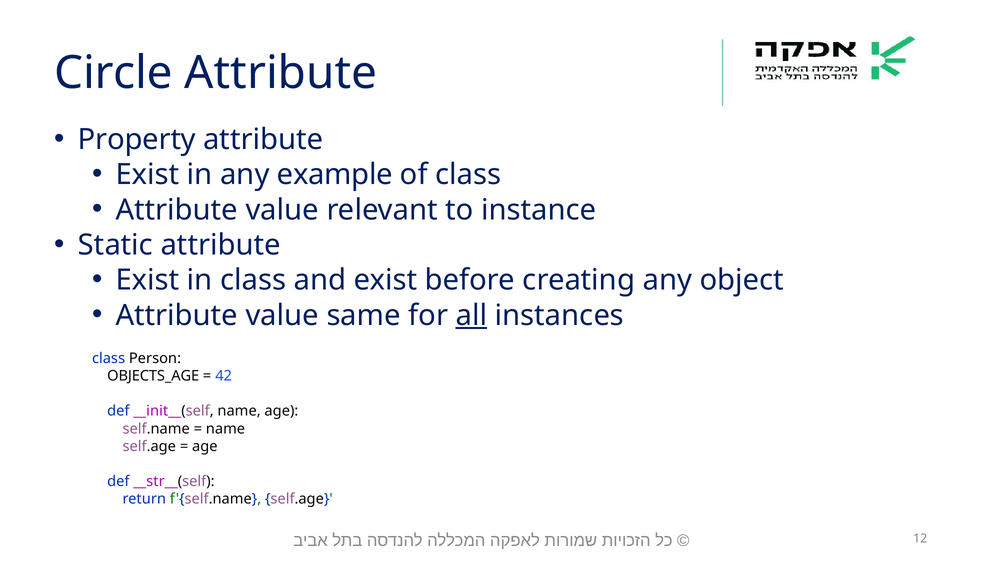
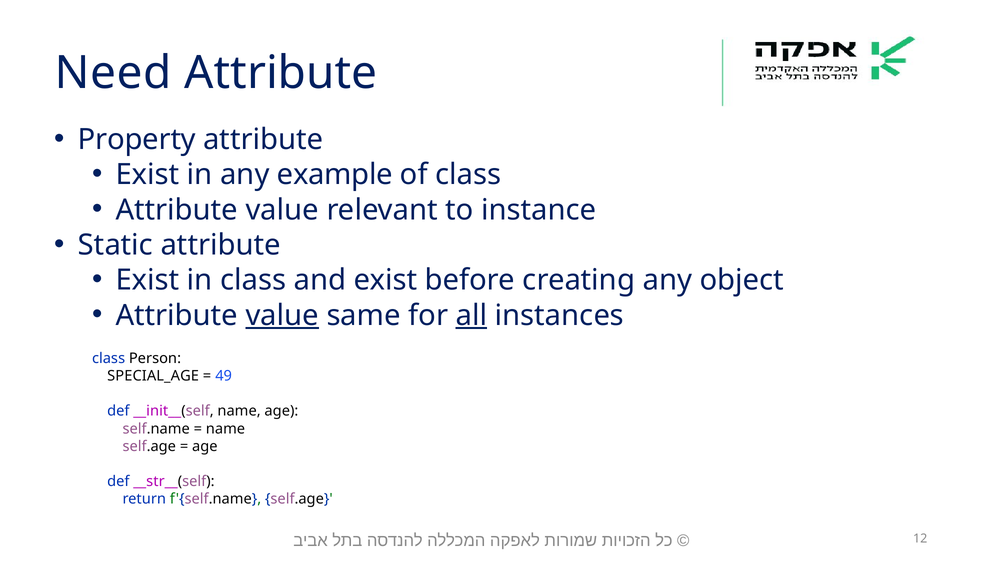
Circle: Circle -> Need (113, 73)
value underline: none -> present (282, 315)
OBJECTS_AGE: OBJECTS_AGE -> SPECIAL_AGE (153, 376)
42: 42 -> 49 (224, 376)
